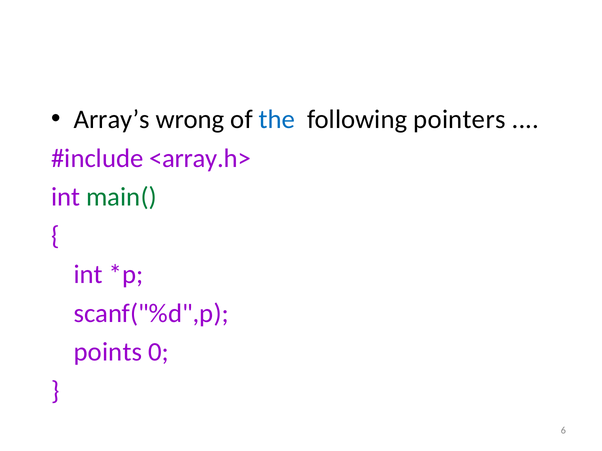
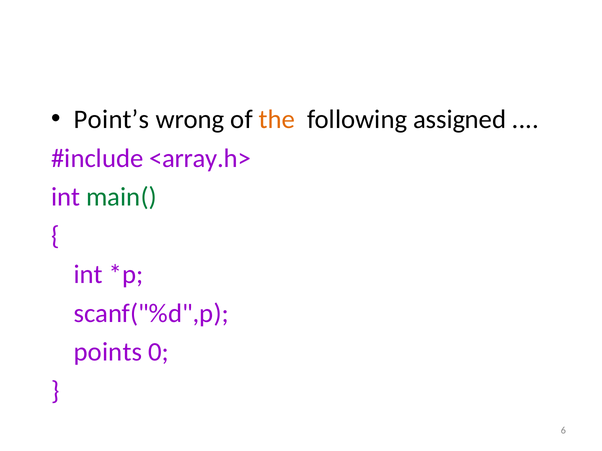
Array’s: Array’s -> Point’s (112, 120)
the colour: blue -> orange (277, 120)
pointers: pointers -> assigned (460, 120)
